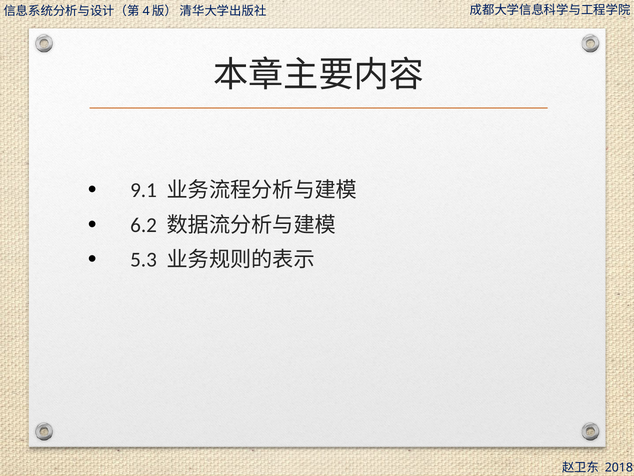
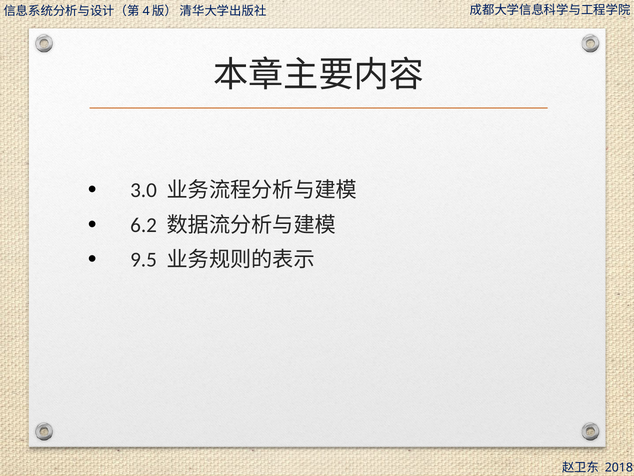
9.1: 9.1 -> 3.0 (144, 190)
5.3: 5.3 -> 9.5 (144, 260)
